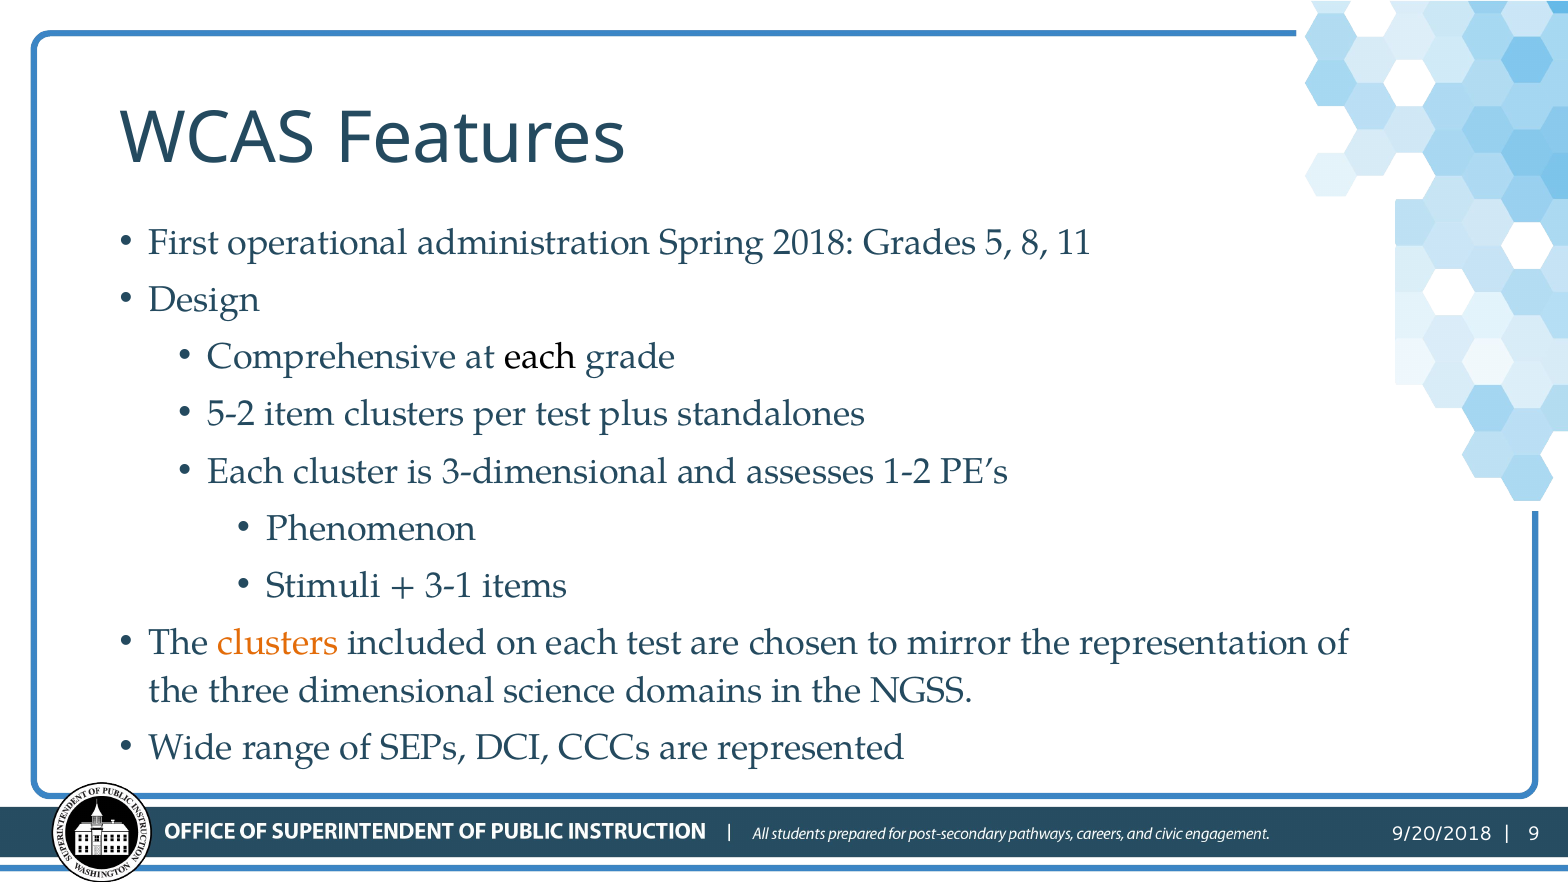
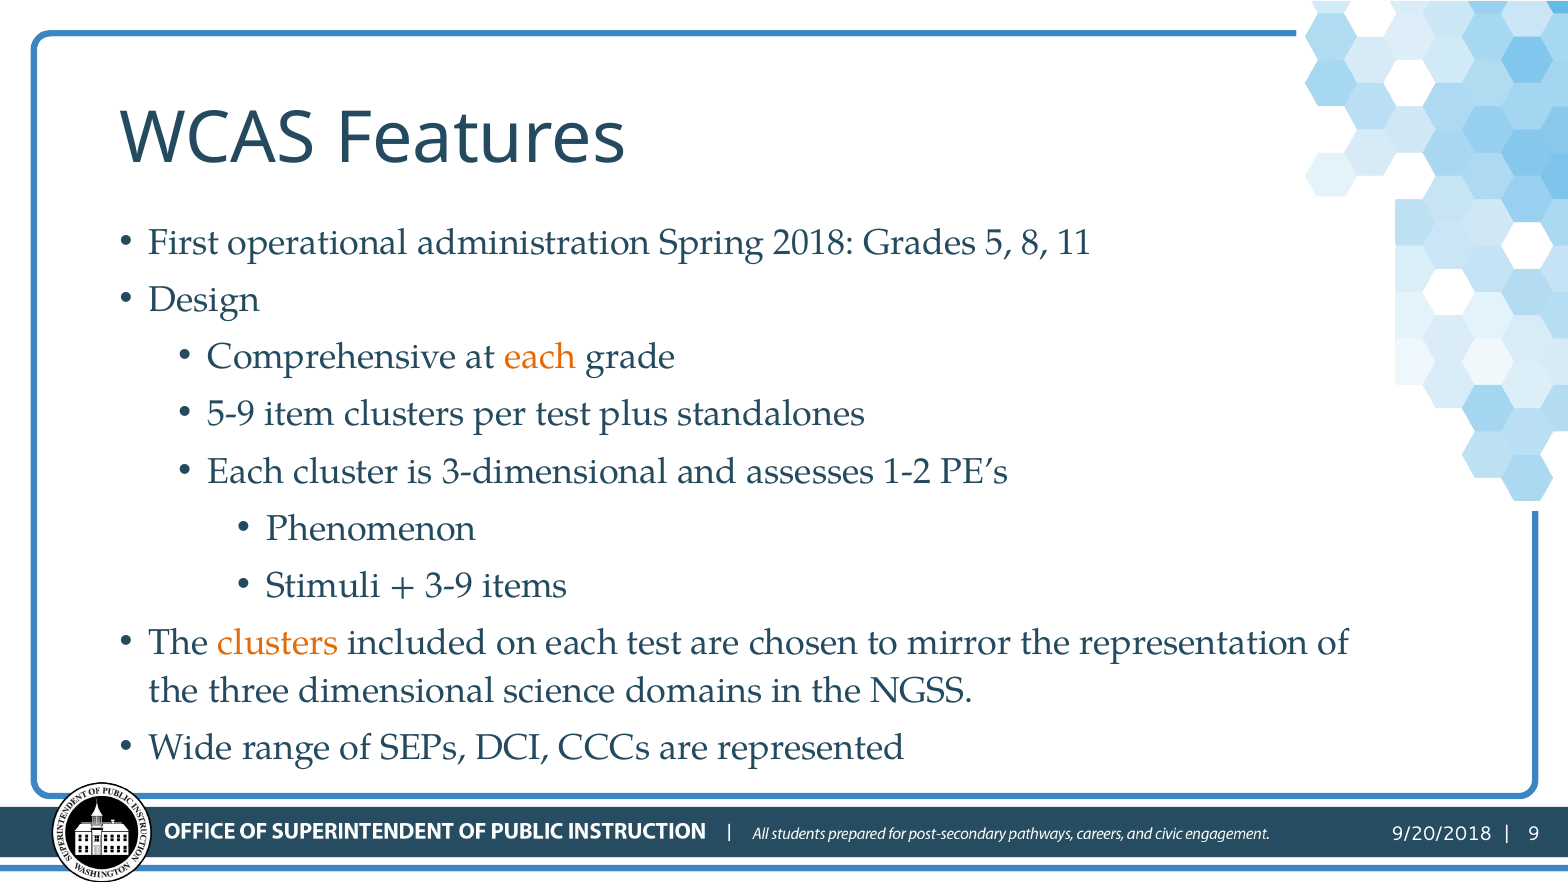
each colour: black -> orange (540, 357)
5-2: 5-2 -> 5-9 (232, 414)
3-1: 3-1 -> 3-9 (450, 586)
